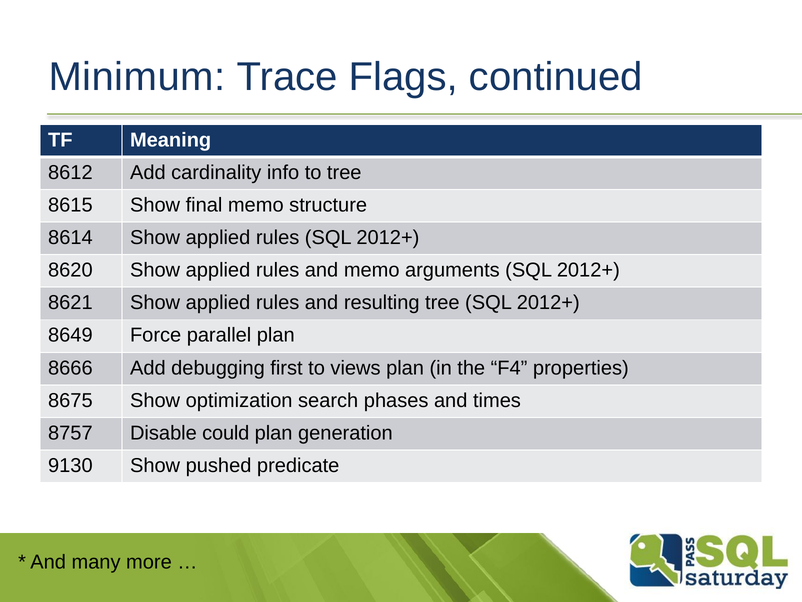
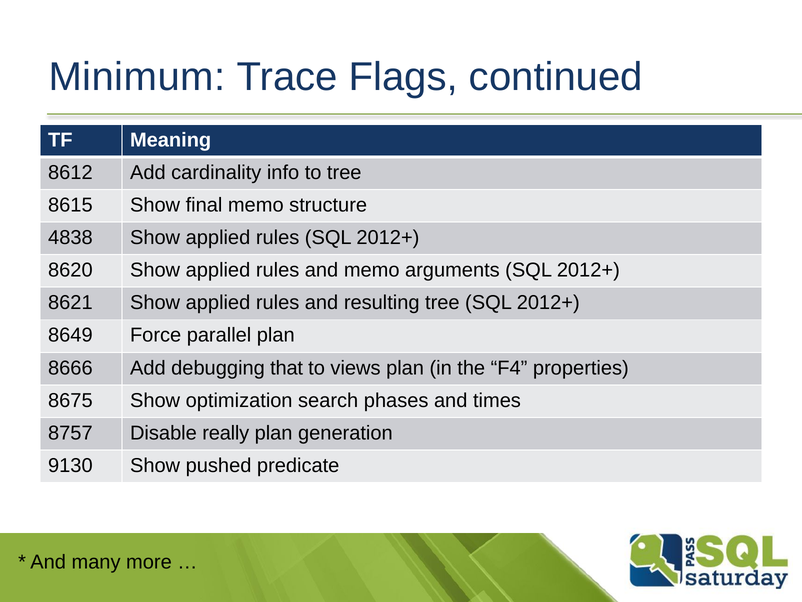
8614: 8614 -> 4838 (70, 237)
first: first -> that (287, 368)
could: could -> really (226, 433)
